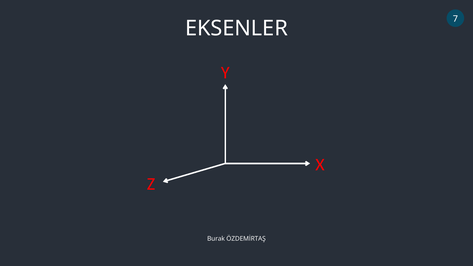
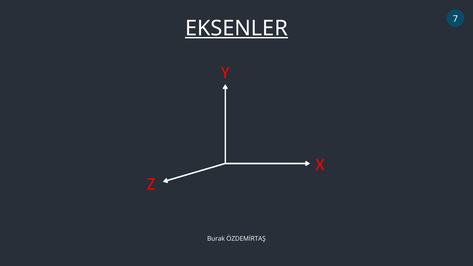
EKSENLER underline: none -> present (236, 28)
